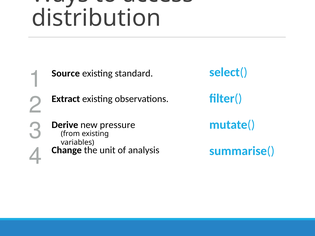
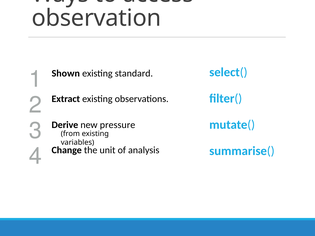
distribution: distribution -> observation (96, 18)
Source: Source -> Shown (66, 74)
